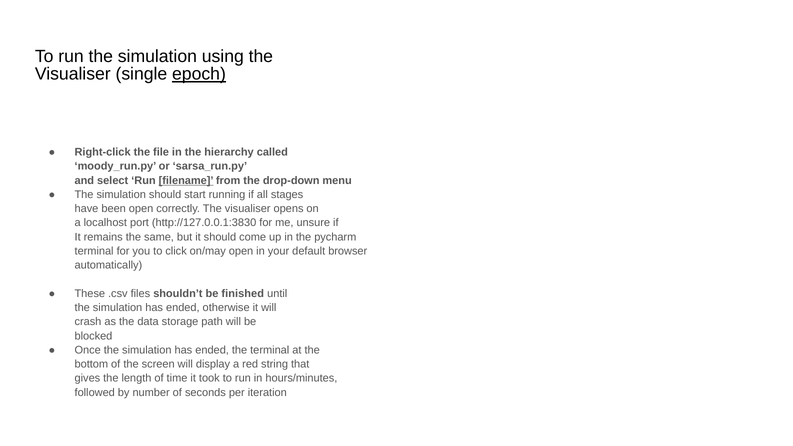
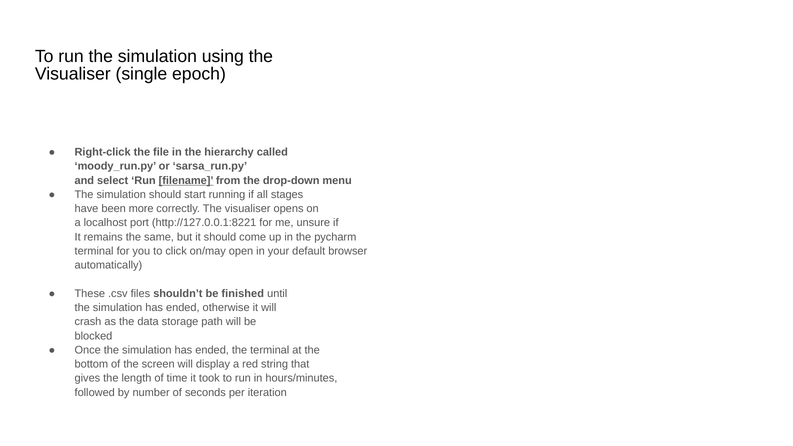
epoch underline: present -> none (199, 74)
been open: open -> more (141, 209)
http://127.0.0.1:3830: http://127.0.0.1:3830 -> http://127.0.0.1:8221 (204, 223)
